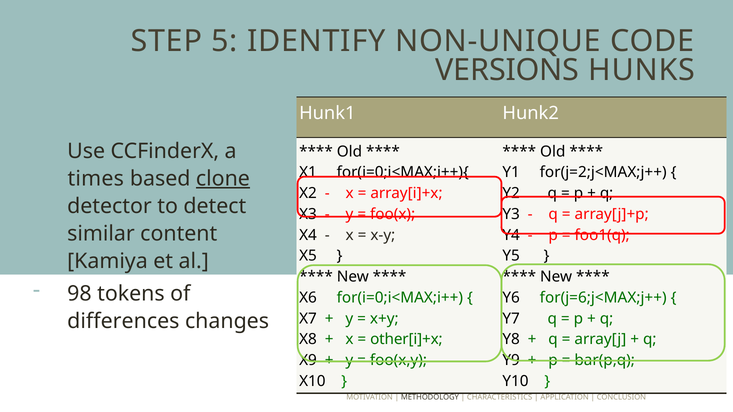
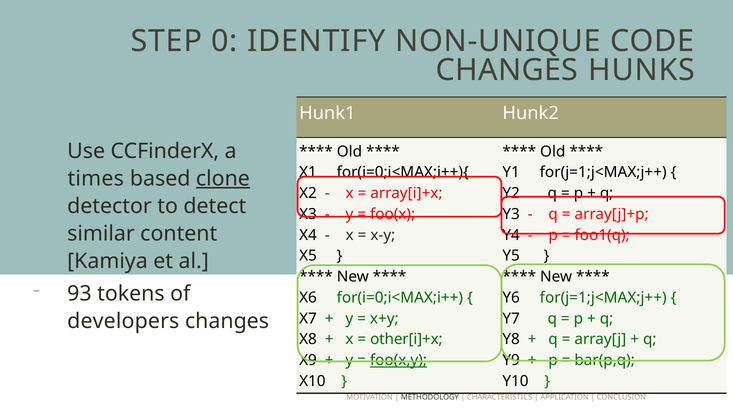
5: 5 -> 0 (224, 41)
VERSIONS: VERSIONS -> CHANGES (507, 70)
Y1 for(j=2;j<MAX;j++: for(j=2;j<MAX;j++ -> for(j=1;j<MAX;j++ (603, 173)
98: 98 -> 93 (79, 294)
Y6 for(j=6;j<MAX;j++: for(j=6;j<MAX;j++ -> for(j=1;j<MAX;j++ (603, 298)
differences: differences -> developers (123, 321)
foo(x,y underline: none -> present (398, 361)
